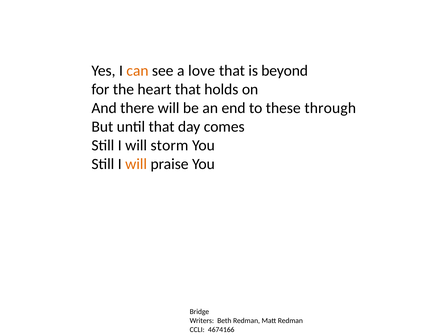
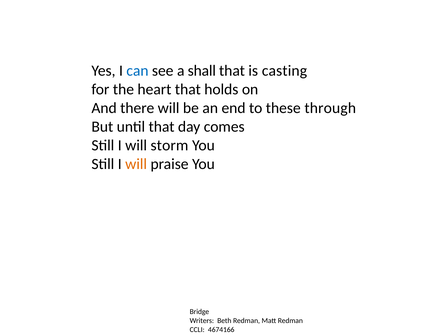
can colour: orange -> blue (137, 71)
love: love -> shall (202, 71)
beyond: beyond -> casting (284, 71)
